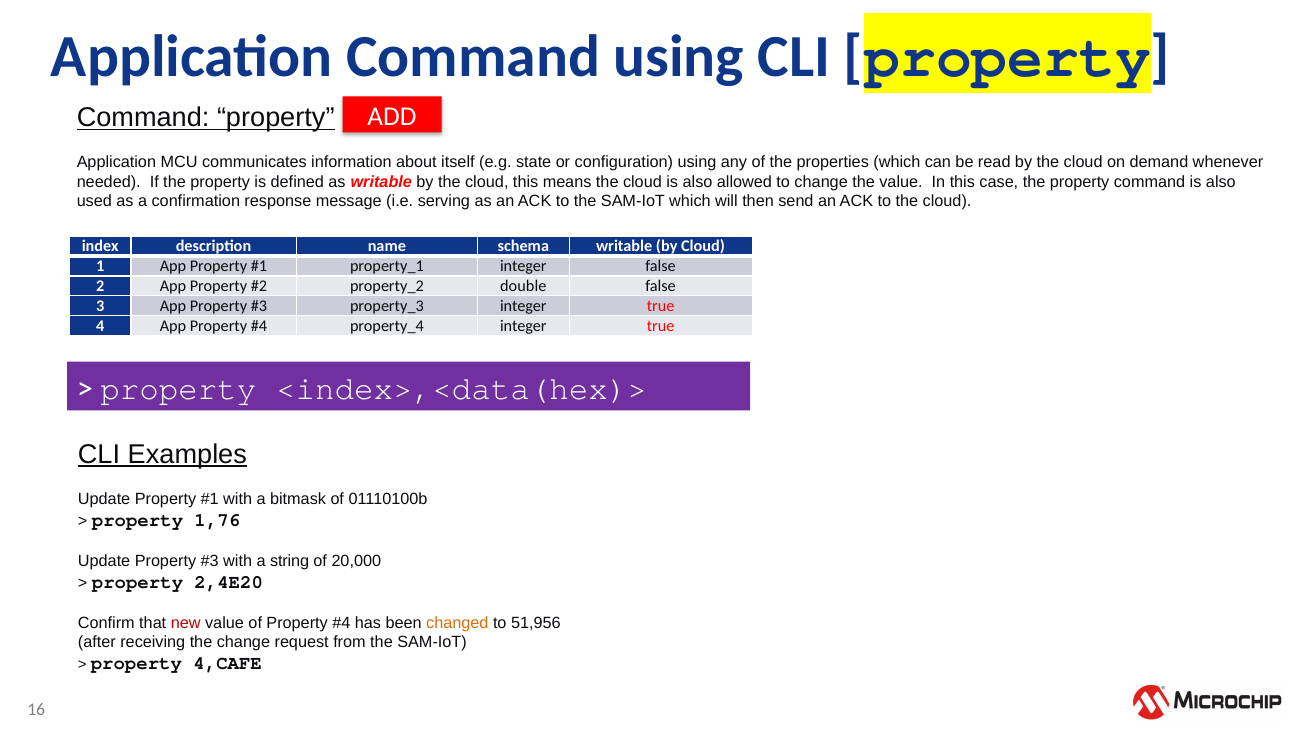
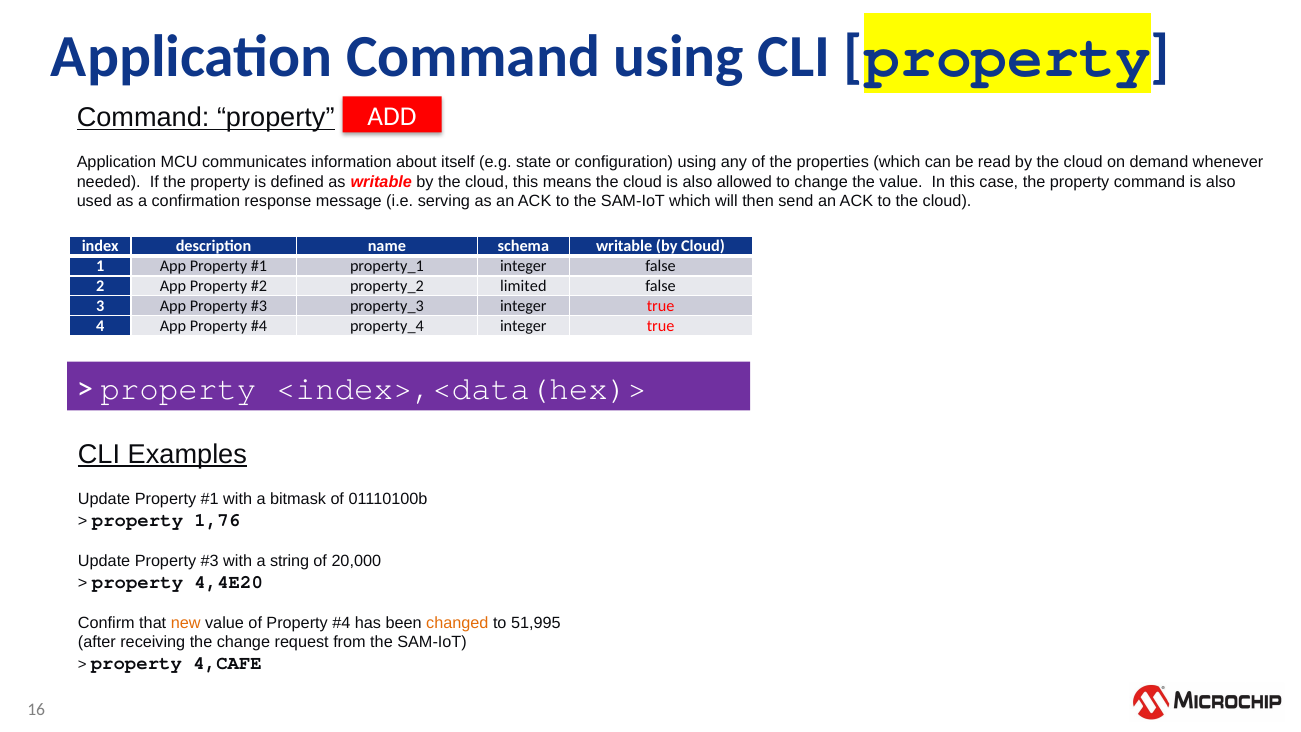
double: double -> limited (523, 286)
2,4E20: 2,4E20 -> 4,4E20 (229, 582)
new colour: red -> orange (186, 623)
51,956: 51,956 -> 51,995 (536, 623)
